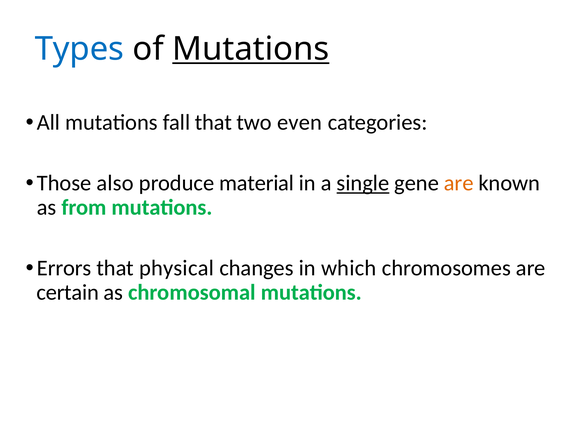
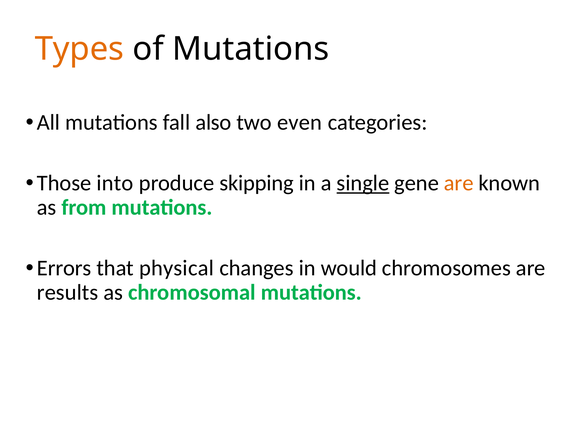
Types colour: blue -> orange (79, 49)
Mutations underline: present -> none (251, 49)
fall that: that -> also (213, 123)
also: also -> into (115, 183)
material: material -> skipping (257, 183)
which: which -> would (349, 268)
certain: certain -> results (68, 293)
